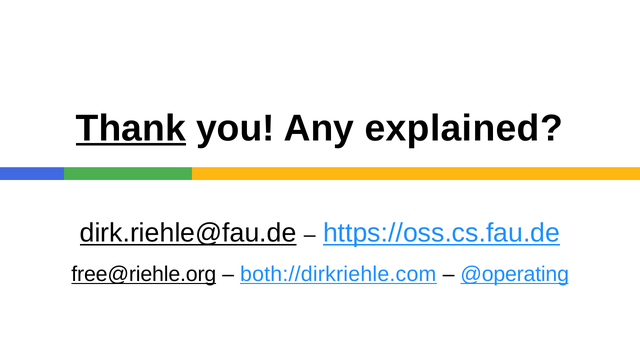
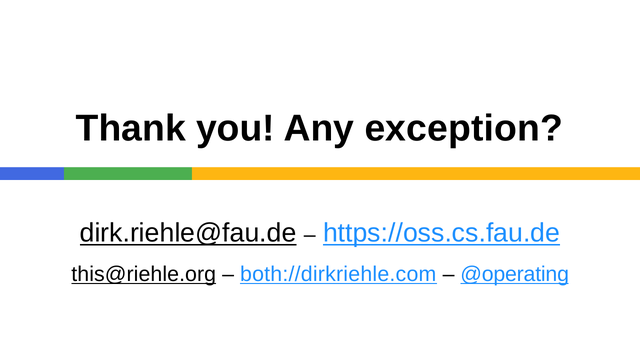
Thank underline: present -> none (131, 128)
explained: explained -> exception (464, 128)
free@riehle.org: free@riehle.org -> this@riehle.org (144, 274)
